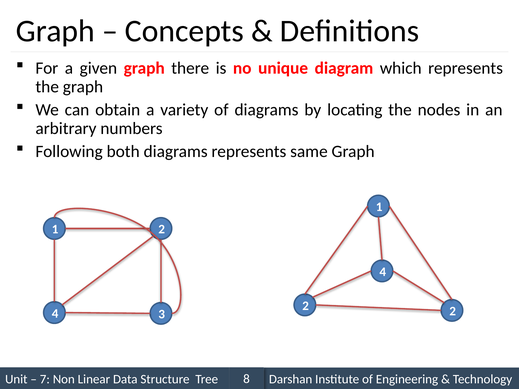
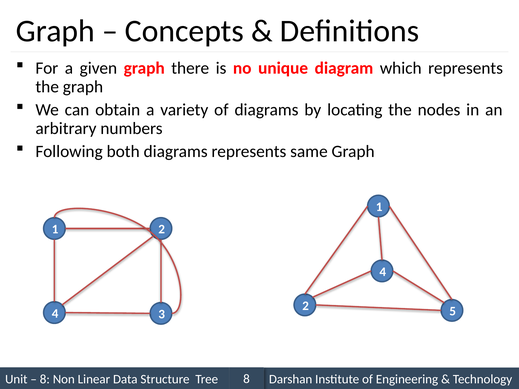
2 2: 2 -> 5 (453, 311)
7: 7 -> 8 (45, 379)
